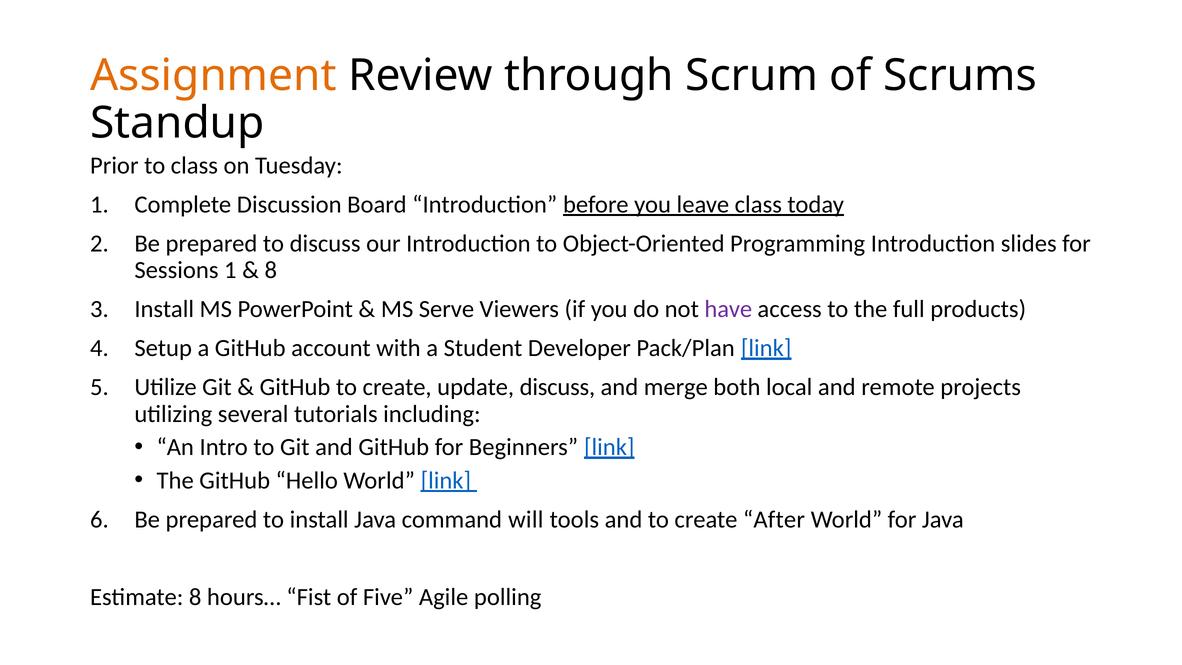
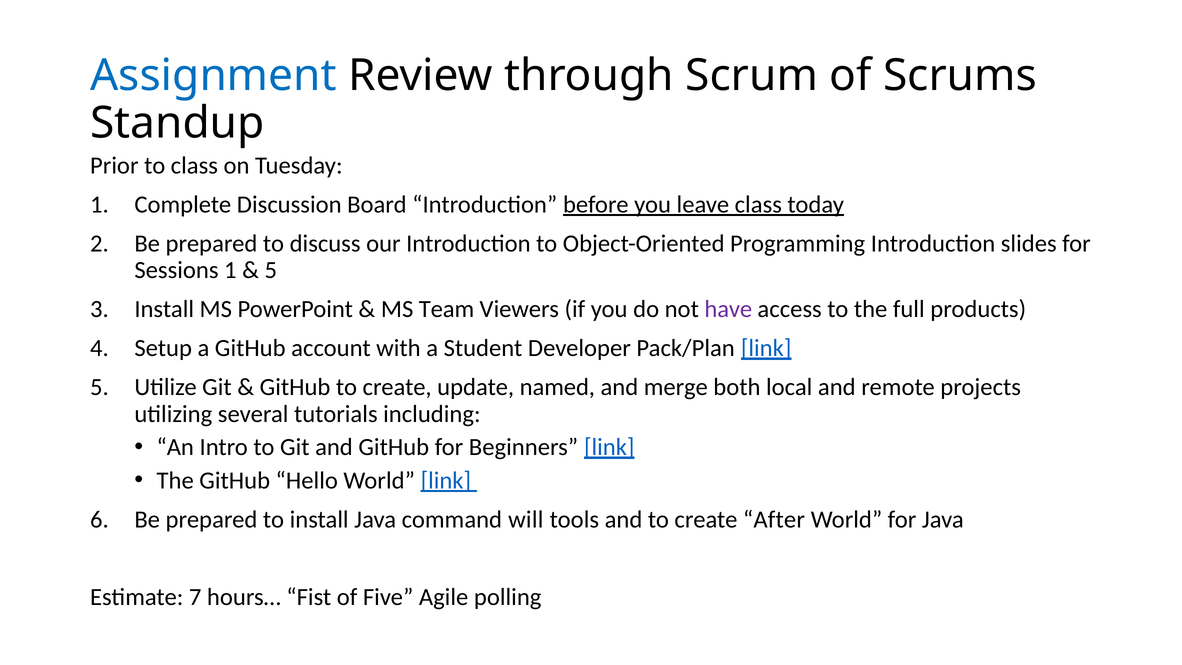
Assignment colour: orange -> blue (213, 75)
8: 8 -> 5 (271, 270)
Serve: Serve -> Team (447, 309)
update discuss: discuss -> named (557, 387)
Estimate 8: 8 -> 7 (195, 597)
